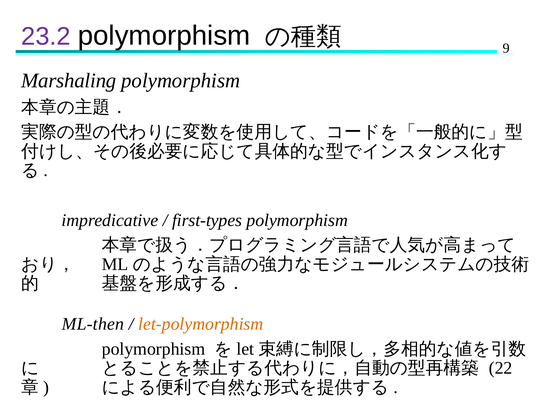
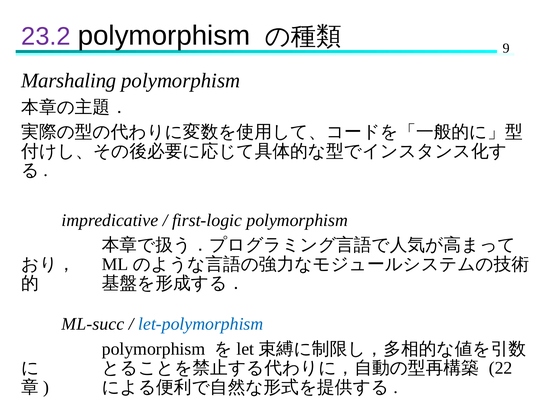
first-types: first-types -> first-logic (207, 220)
ML-then: ML-then -> ML-succ (93, 324)
let-polymorphism colour: orange -> blue (201, 324)
